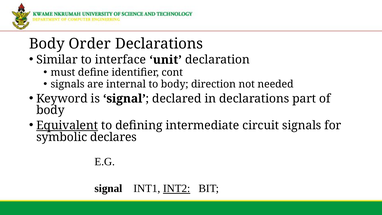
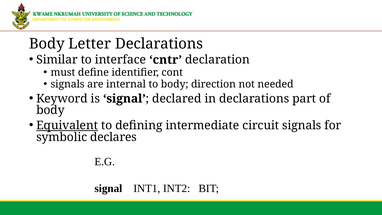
Order: Order -> Letter (90, 44)
unit: unit -> cntr (166, 60)
INT2 underline: present -> none (177, 188)
